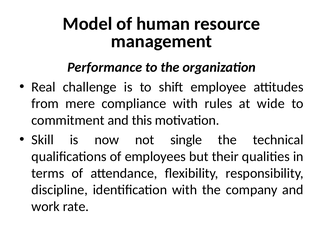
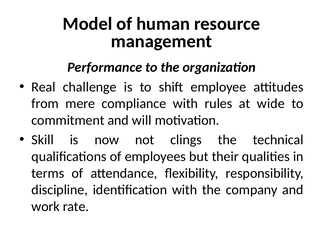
this: this -> will (142, 120)
single: single -> clings (186, 140)
